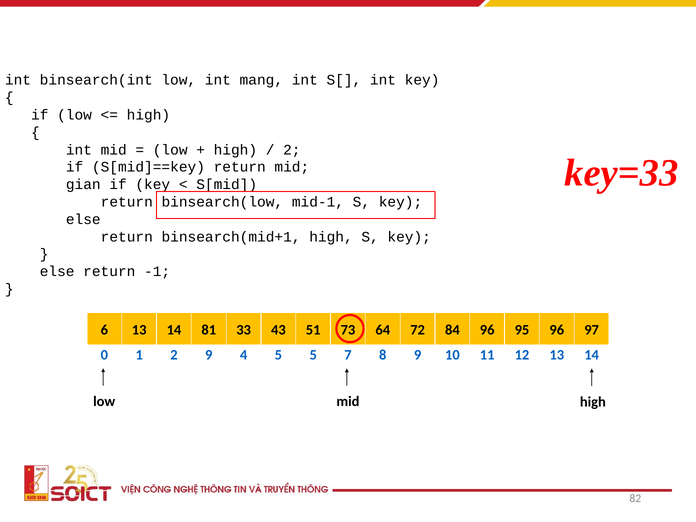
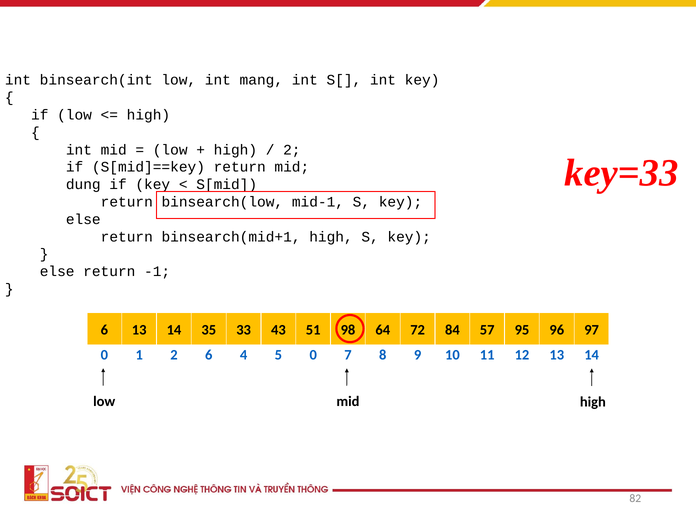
gian: gian -> dung (83, 185)
81: 81 -> 35 (209, 330)
73: 73 -> 98 (348, 330)
72 96: 96 -> 57 (487, 330)
1 9: 9 -> 6 (209, 355)
4 5: 5 -> 0 (313, 355)
